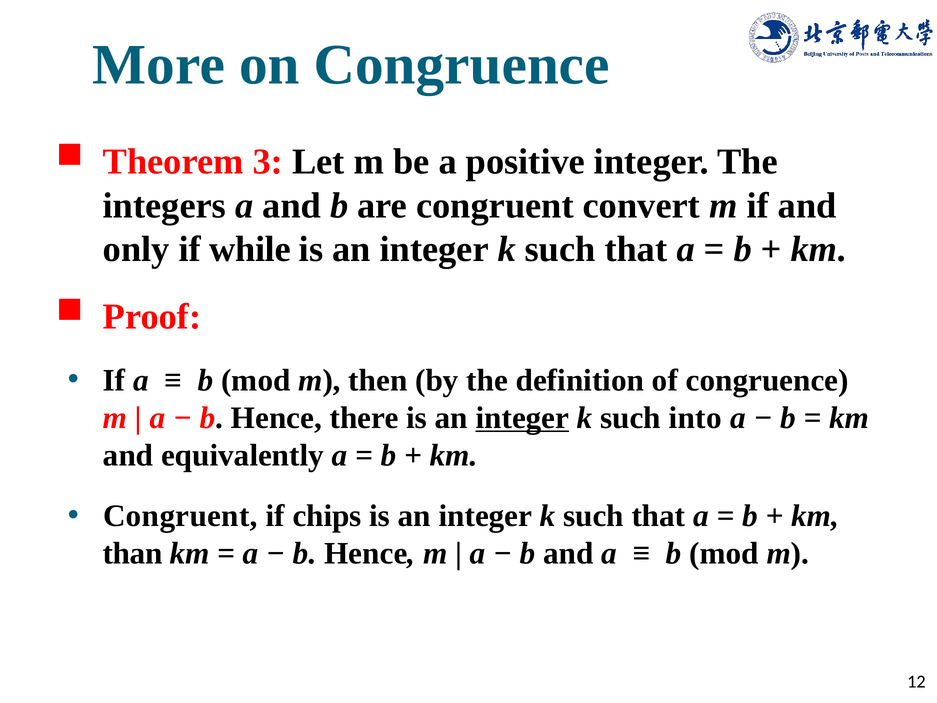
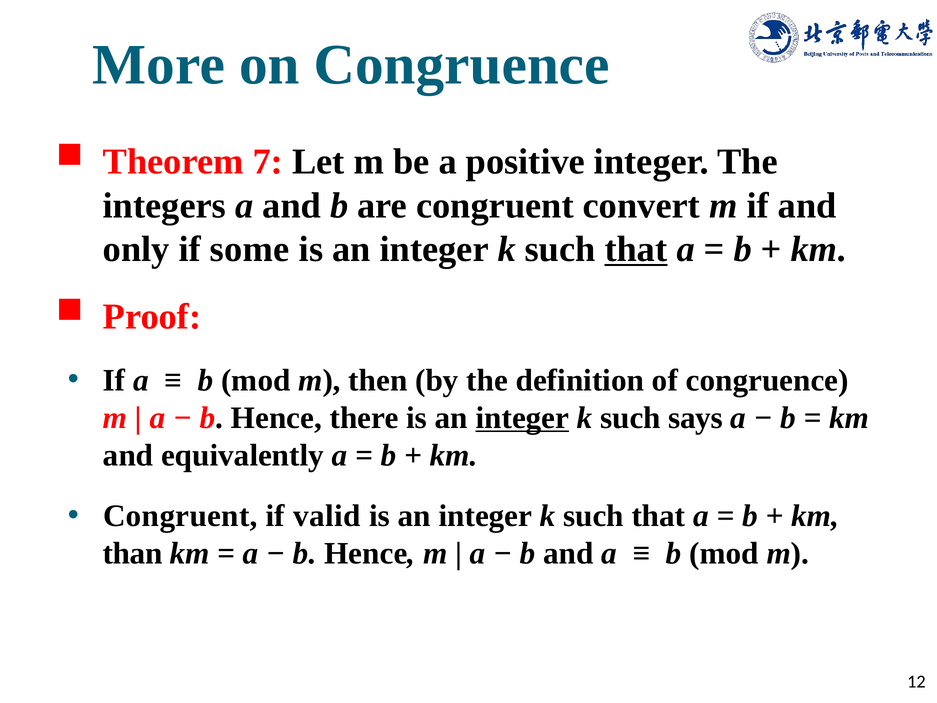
3: 3 -> 7 (268, 162)
while: while -> some (250, 249)
that underline: none -> present (636, 249)
into: into -> says (696, 418)
chips: chips -> valid (327, 516)
